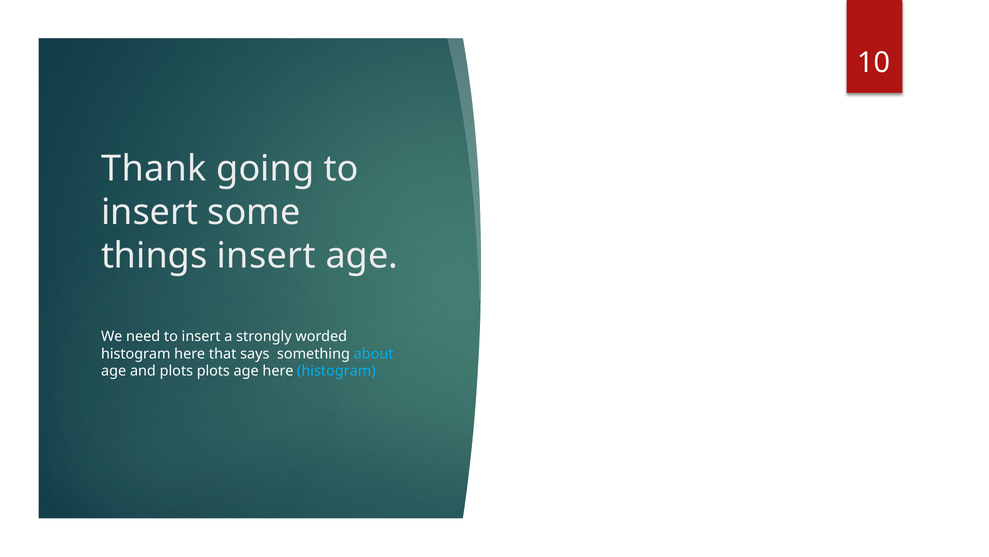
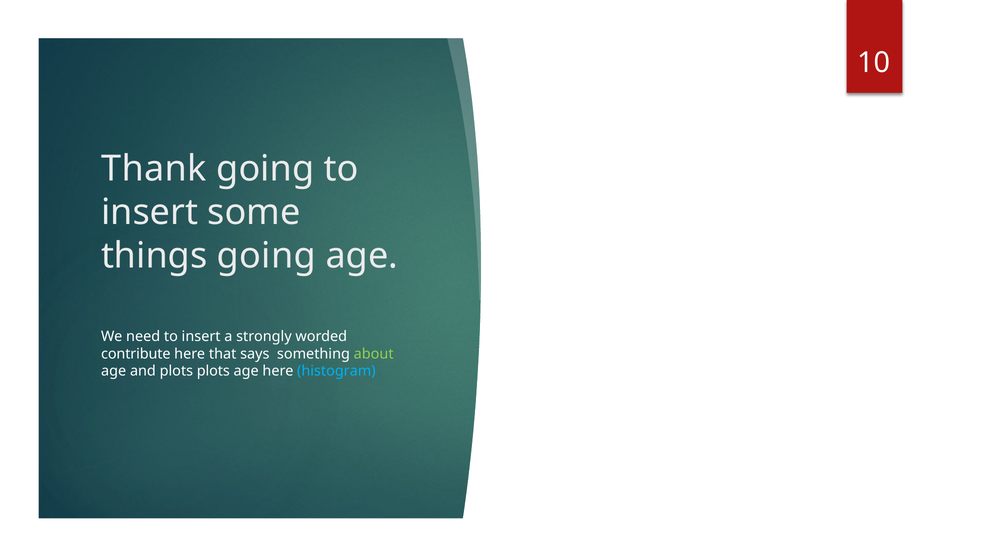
things insert: insert -> going (266, 255)
histogram: histogram -> contribute (136, 353)
about colour: light blue -> light green (374, 353)
